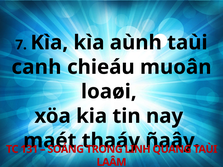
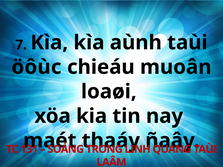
canh: canh -> öôùc (36, 67)
